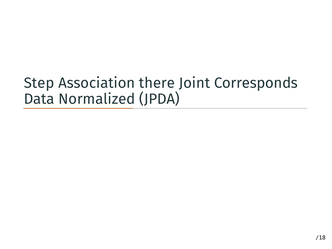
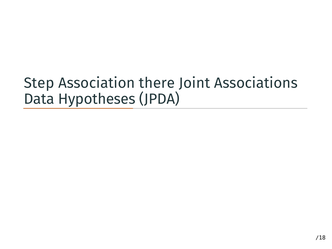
Corresponds: Corresponds -> Associations (256, 83)
Normalized: Normalized -> Hypotheses (97, 99)
